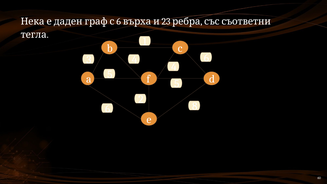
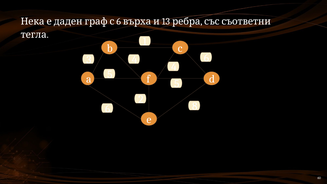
23: 23 -> 13 (166, 22)
